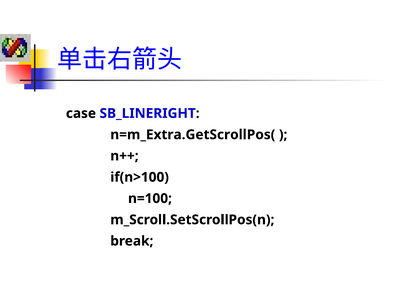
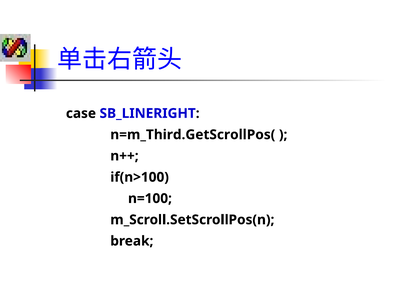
n=m_Extra.GetScrollPos(: n=m_Extra.GetScrollPos( -> n=m_Third.GetScrollPos( (193, 135)
